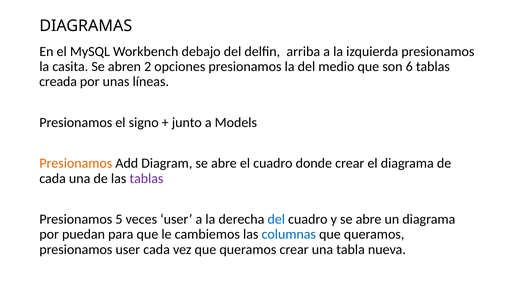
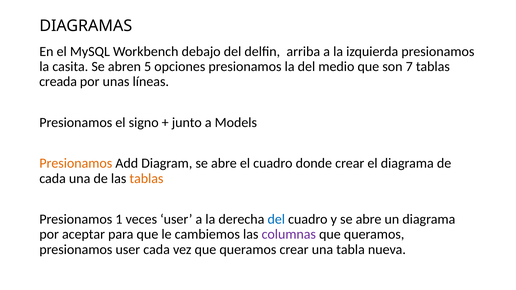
2: 2 -> 5 (148, 67)
6: 6 -> 7 (409, 67)
tablas colour: purple -> orange (146, 179)
5: 5 -> 1 (119, 219)
puedan: puedan -> aceptar (84, 235)
columnas colour: blue -> purple (289, 235)
